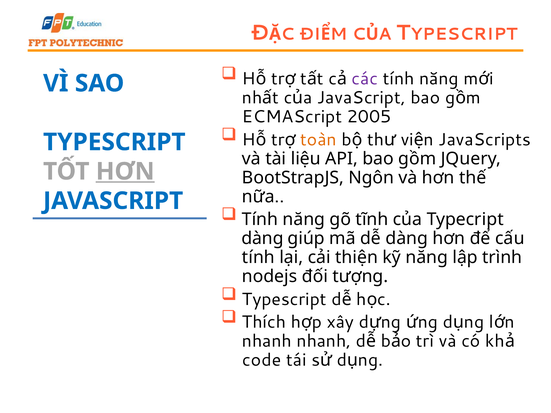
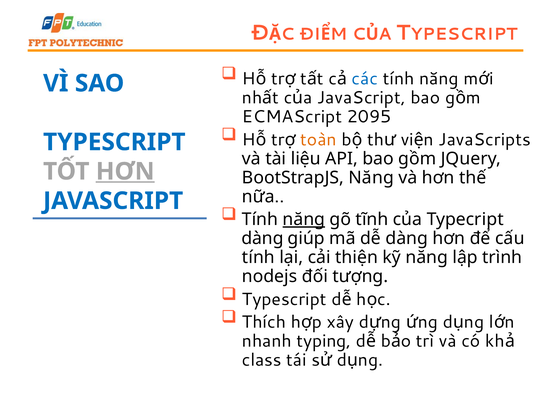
các colour: purple -> blue (365, 79)
2005: 2005 -> 2095 (369, 117)
BootStrapJS Ngôn: Ngôn -> Năng (371, 178)
năng underline: none -> present (304, 220)
nhanh nhanh: nhanh -> typing (324, 341)
code: code -> class (262, 360)
